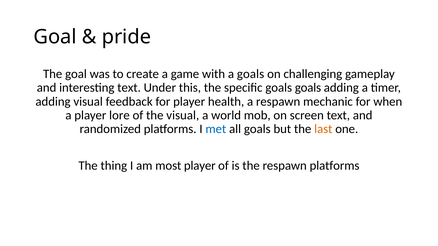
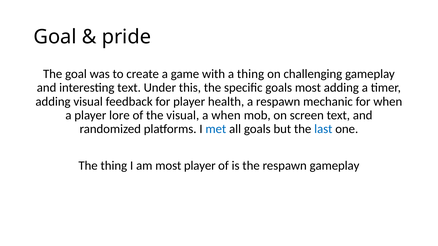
a goals: goals -> thing (251, 74)
goals goals: goals -> most (308, 88)
a world: world -> when (226, 115)
last colour: orange -> blue (323, 129)
respawn platforms: platforms -> gameplay (335, 166)
